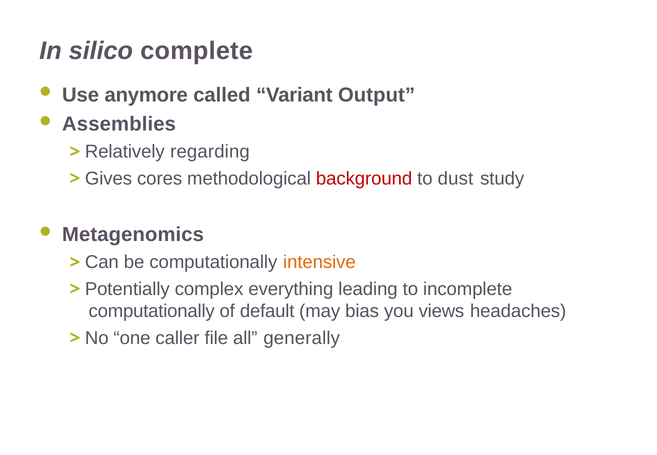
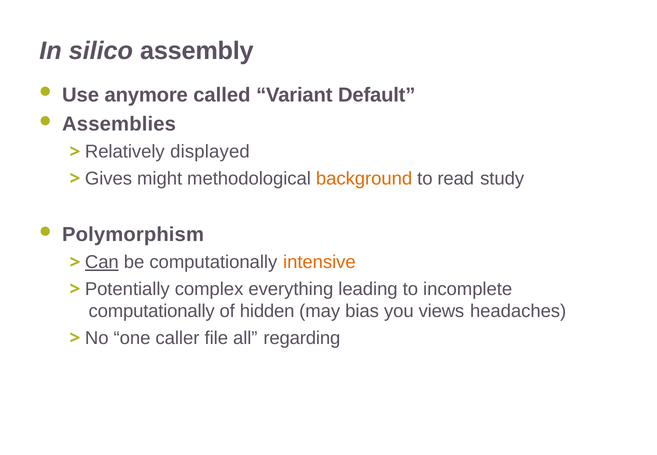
complete: complete -> assembly (197, 51)
Output: Output -> Default (377, 95)
regarding: regarding -> displayed (210, 152)
cores: cores -> might (160, 178)
background colour: red -> orange (364, 178)
dust: dust -> read (456, 178)
Metagenomics: Metagenomics -> Polymorphism (133, 235)
Can underline: none -> present (102, 262)
default: default -> hidden (267, 311)
generally: generally -> regarding (302, 338)
